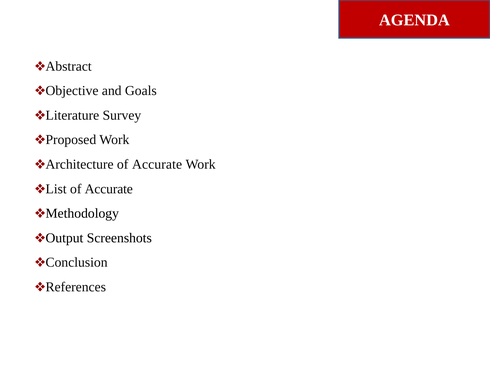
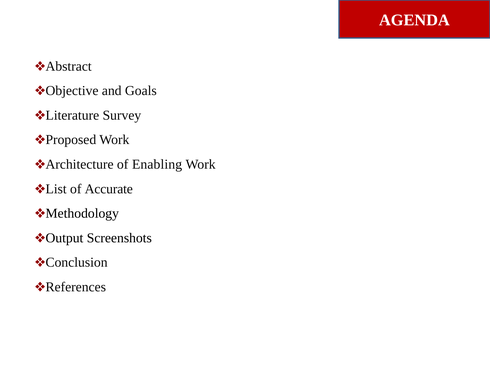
❖Architecture of Accurate: Accurate -> Enabling (157, 164)
